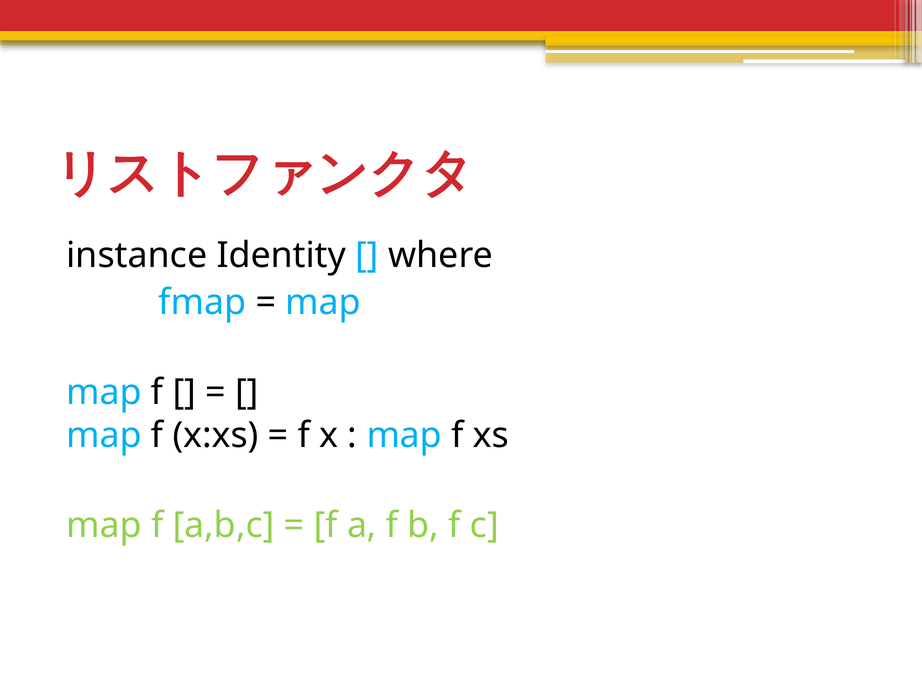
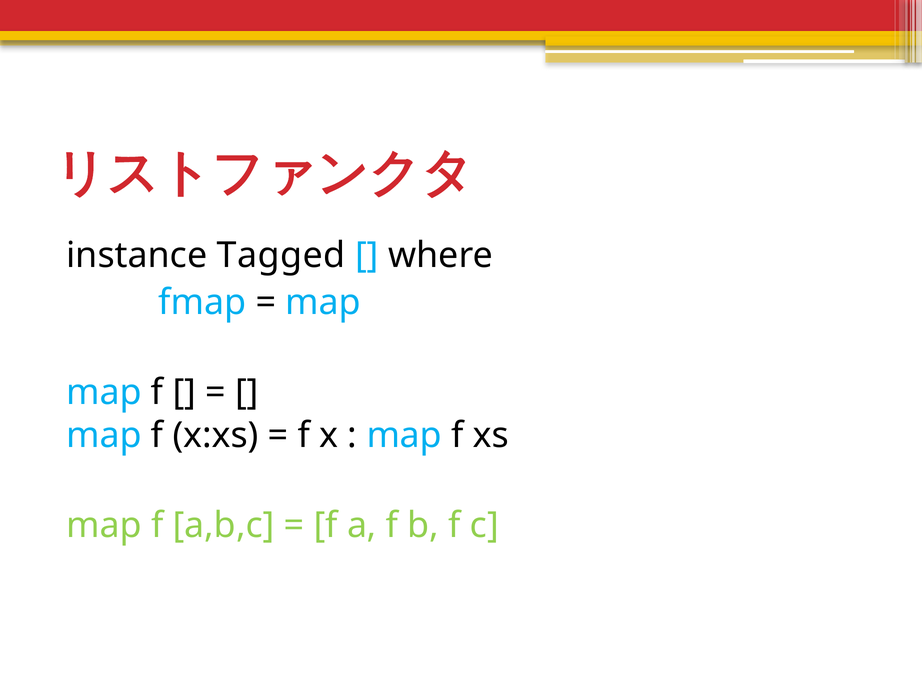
Identity: Identity -> Tagged (281, 255)
